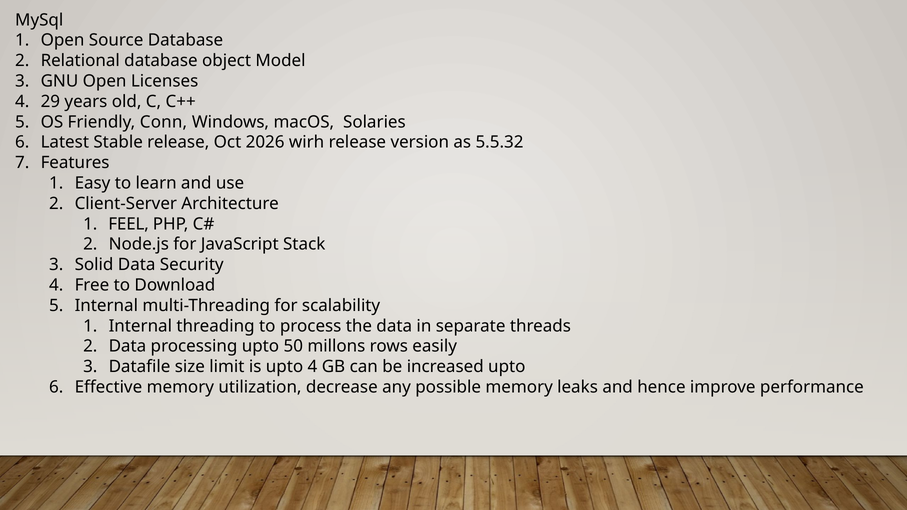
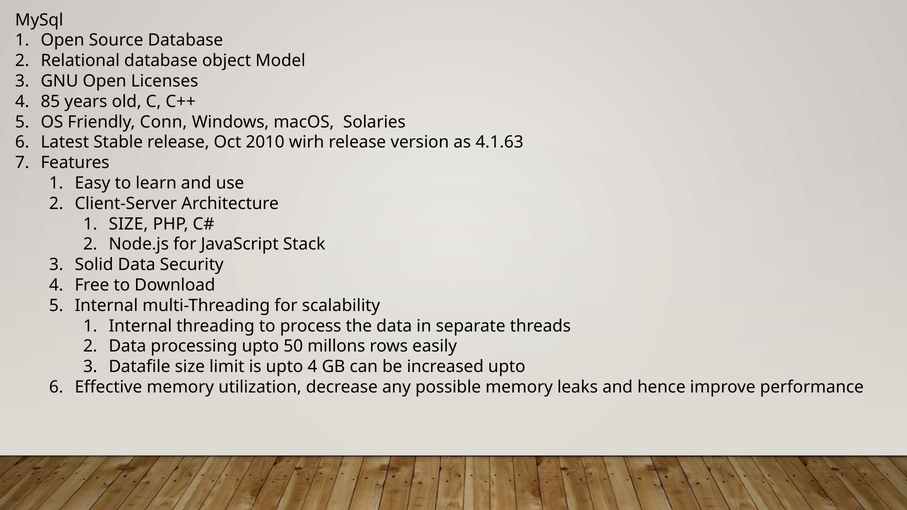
29: 29 -> 85 (50, 102)
2026: 2026 -> 2010 (265, 142)
5.5.32: 5.5.32 -> 4.1.63 (500, 142)
FEEL: FEEL -> SIZE (128, 224)
